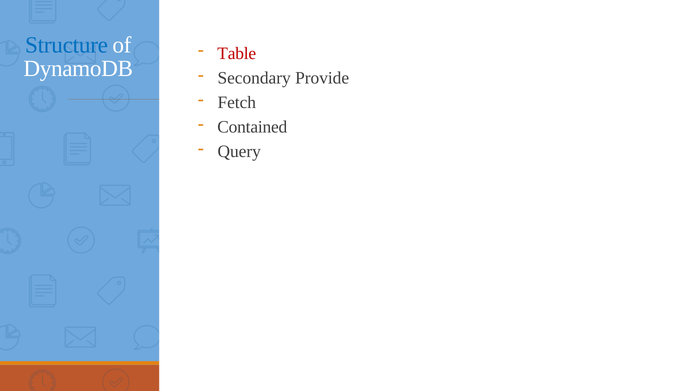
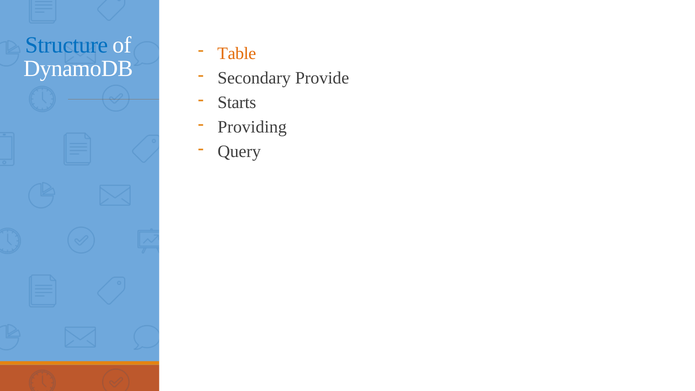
Table colour: red -> orange (237, 53)
Fetch: Fetch -> Starts (237, 102)
Contained: Contained -> Providing (252, 127)
